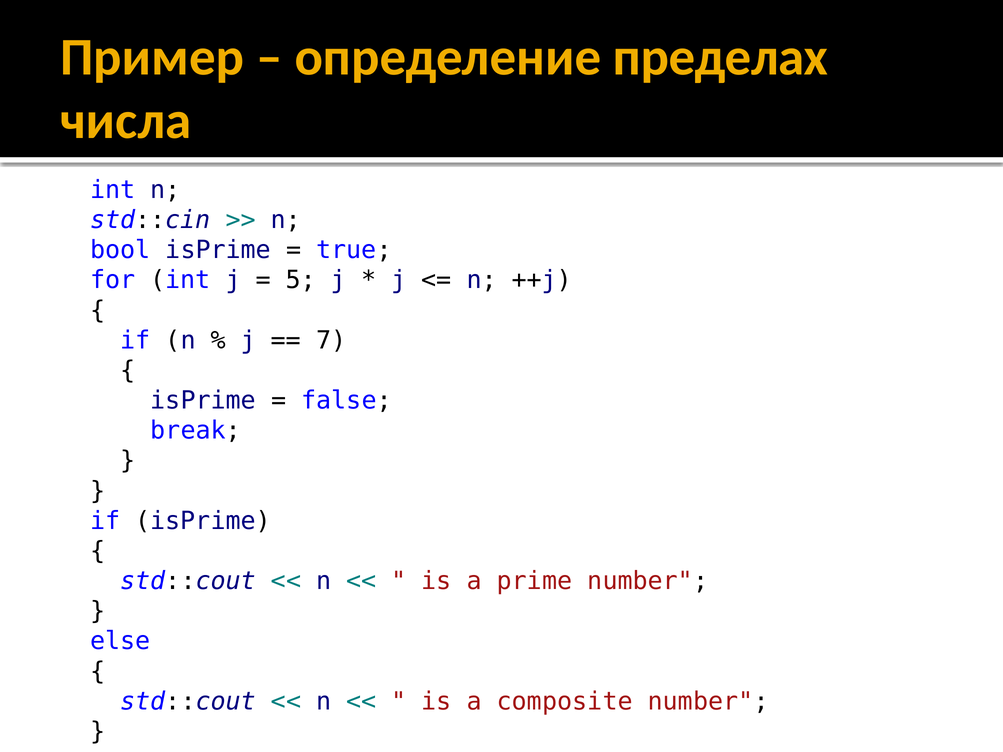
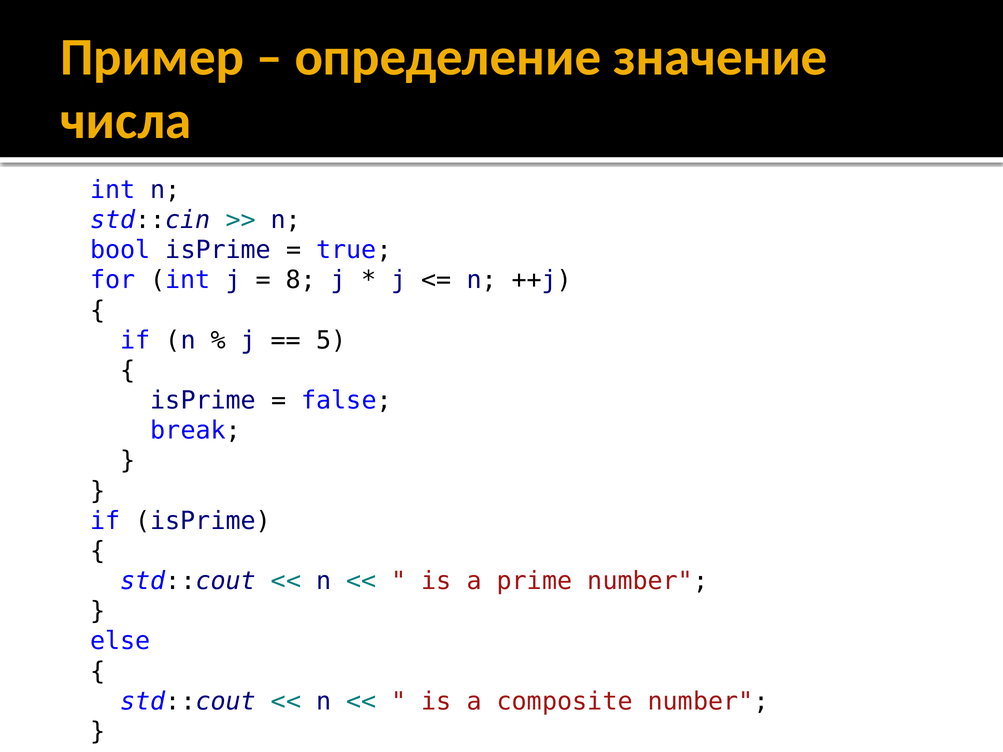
пределах: пределах -> значение (720, 57)
5: 5 -> 8 (301, 280)
7: 7 -> 5 (331, 340)
